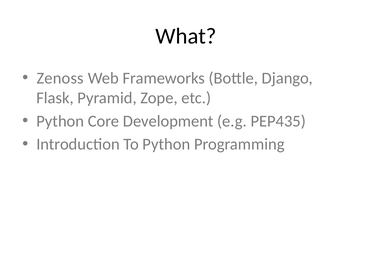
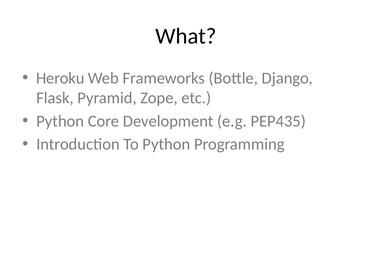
Zenoss: Zenoss -> Heroku (60, 78)
